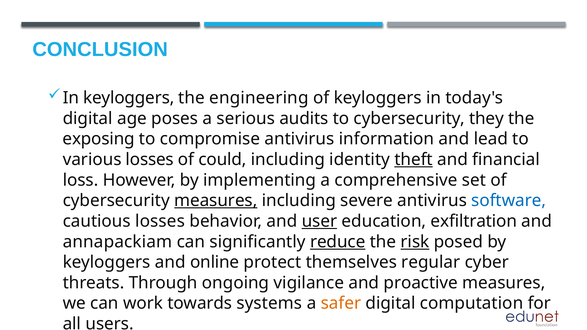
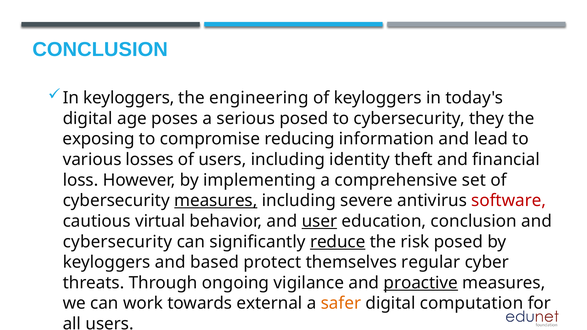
serious audits: audits -> posed (304, 119)
compromise antivirus: antivirus -> reducing (300, 139)
of could: could -> users (222, 160)
theft underline: present -> none (414, 160)
software colour: blue -> red (509, 201)
cautious losses: losses -> virtual (160, 221)
education exfiltration: exfiltration -> conclusion (474, 221)
annapackiam: annapackiam -> cybersecurity (117, 242)
risk underline: present -> none (415, 242)
online: online -> based (215, 262)
proactive underline: none -> present (421, 283)
systems: systems -> external (269, 304)
